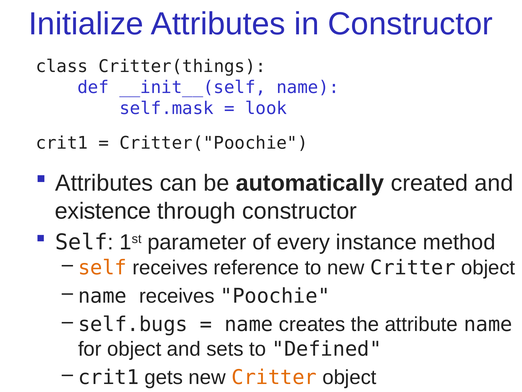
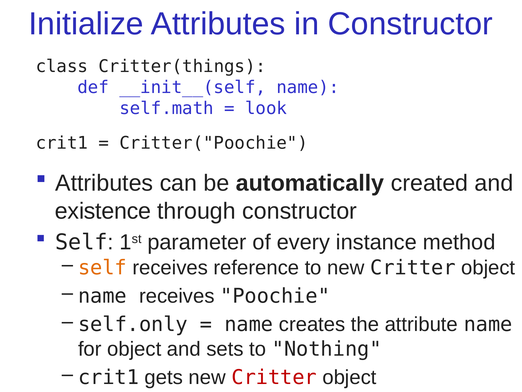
self.mask: self.mask -> self.math (167, 108)
self.bugs: self.bugs -> self.only (133, 324)
Defined: Defined -> Nothing (327, 349)
Critter colour: orange -> red (274, 377)
